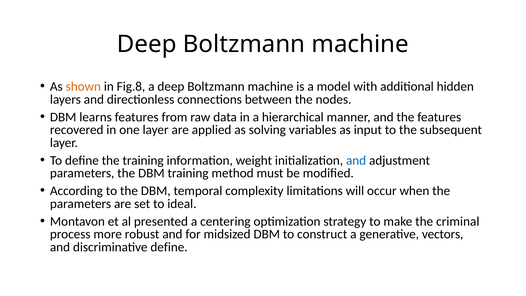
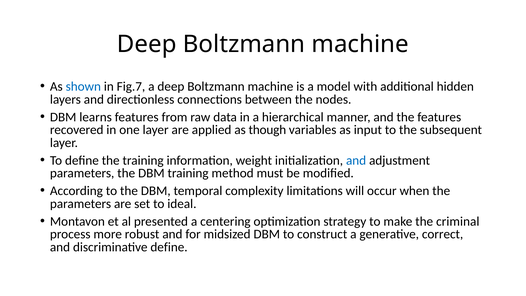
shown colour: orange -> blue (83, 87)
Fig.8: Fig.8 -> Fig.7 (131, 87)
solving: solving -> though (267, 130)
vectors: vectors -> correct (443, 234)
